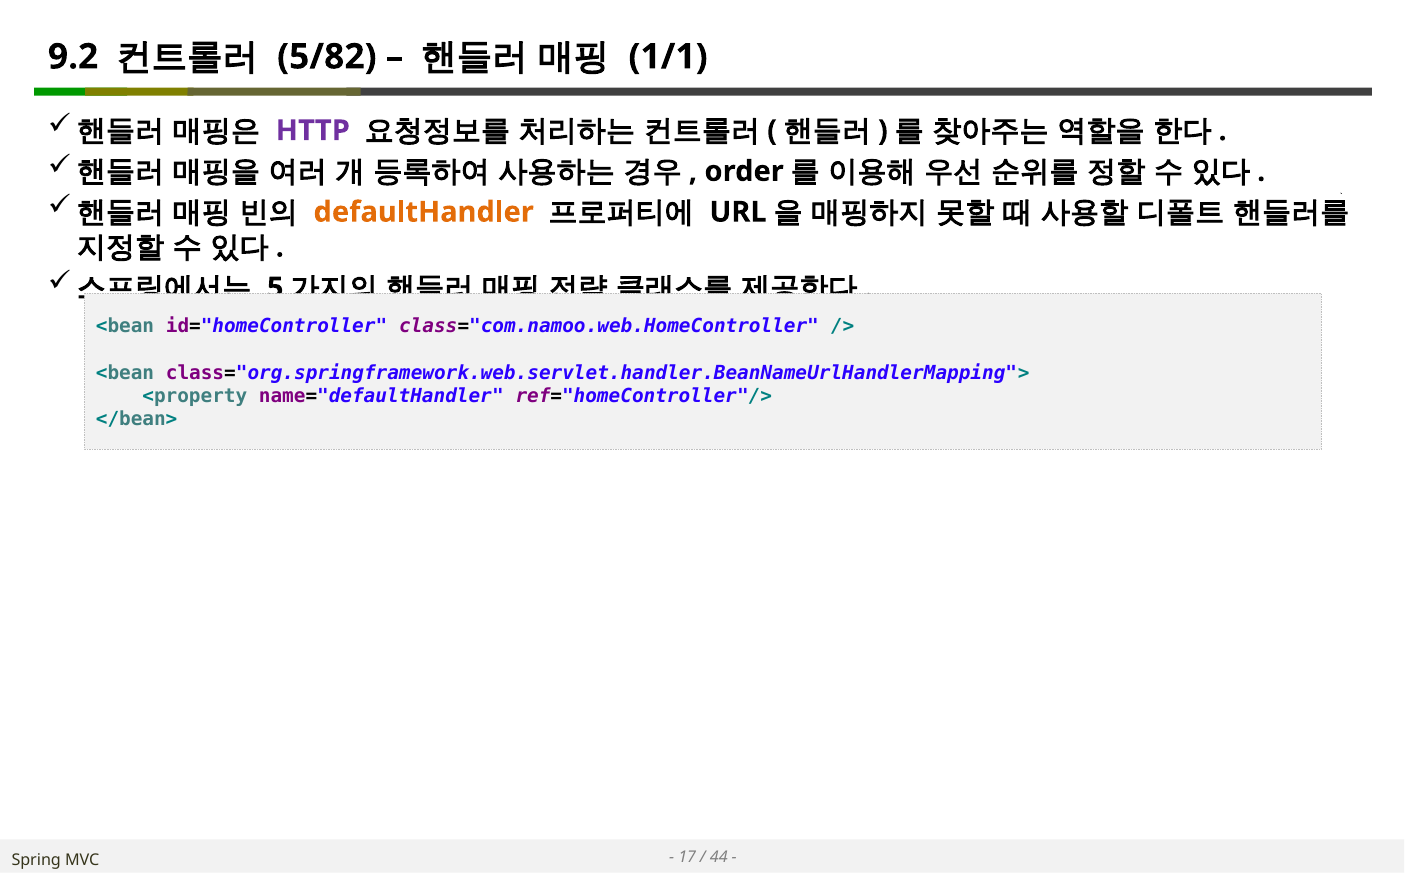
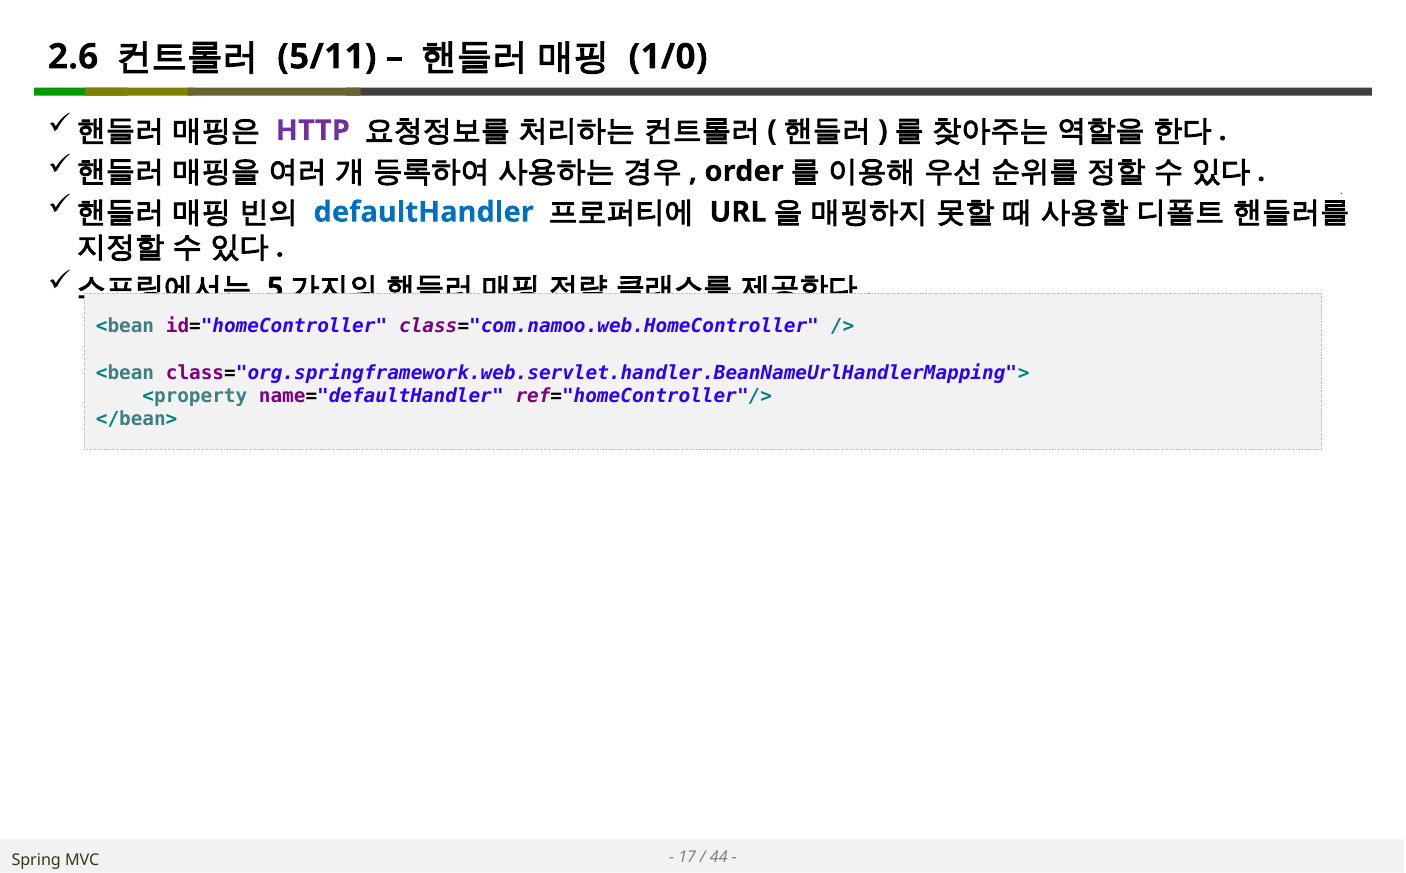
9.2: 9.2 -> 2.6 (73, 57)
5/82: 5/82 -> 5/11 (327, 57)
1/1: 1/1 -> 1/0 (668, 57)
defaultHandler colour: orange -> blue (424, 212)
